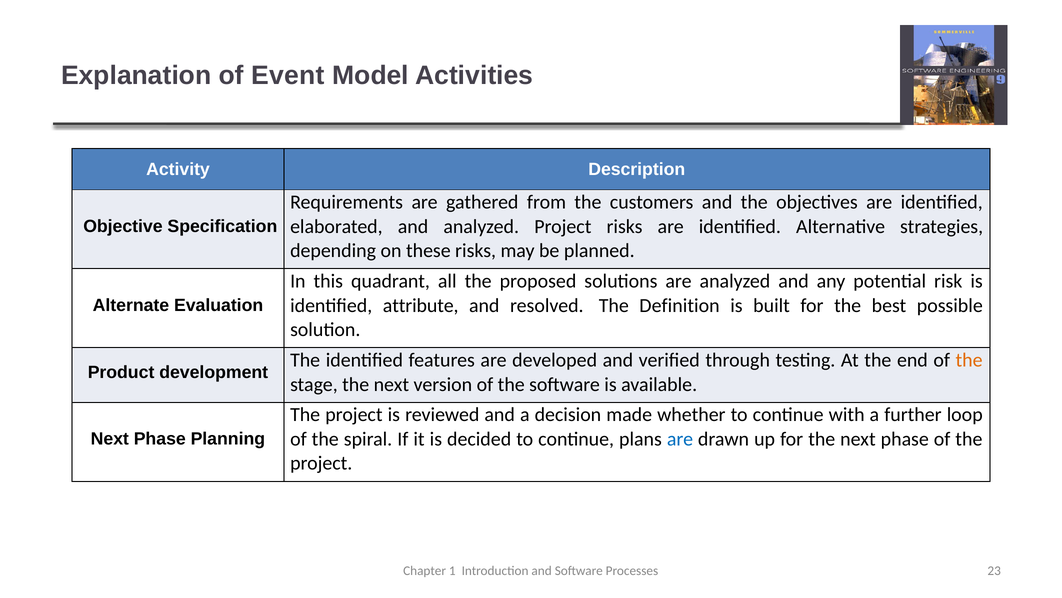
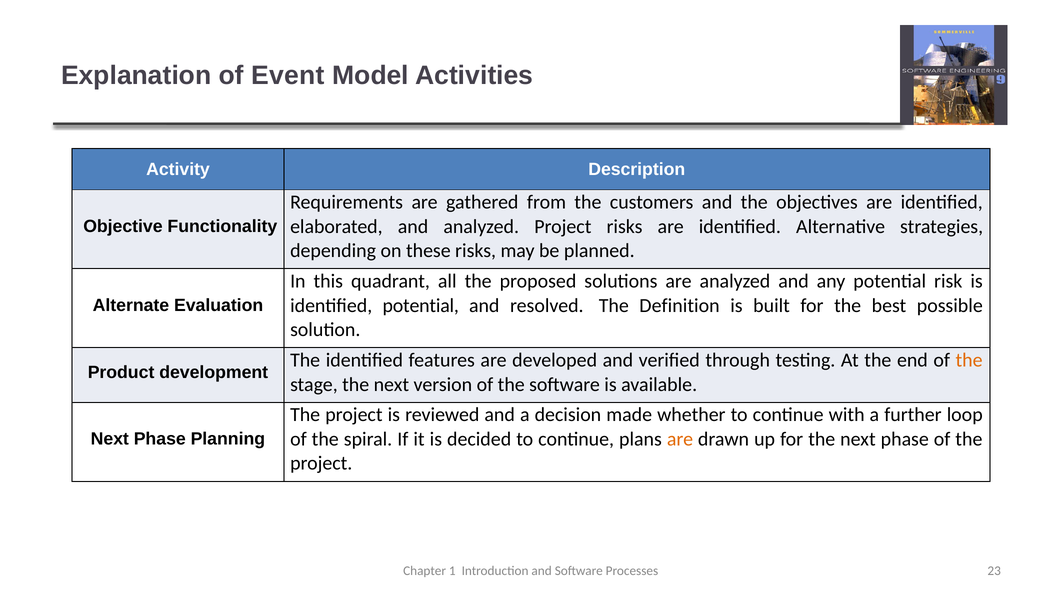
Specification: Specification -> Functionality (222, 226)
identified attribute: attribute -> potential (421, 305)
are colour: blue -> orange (680, 439)
